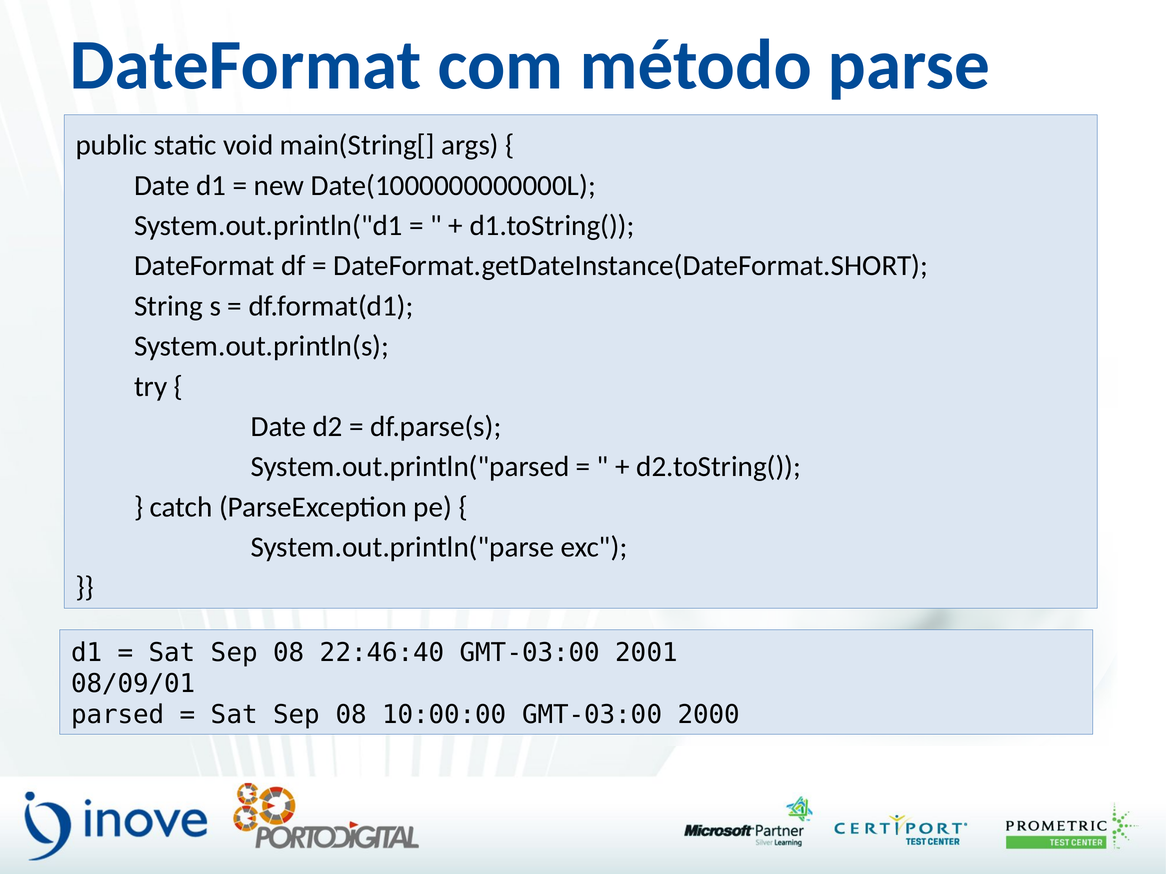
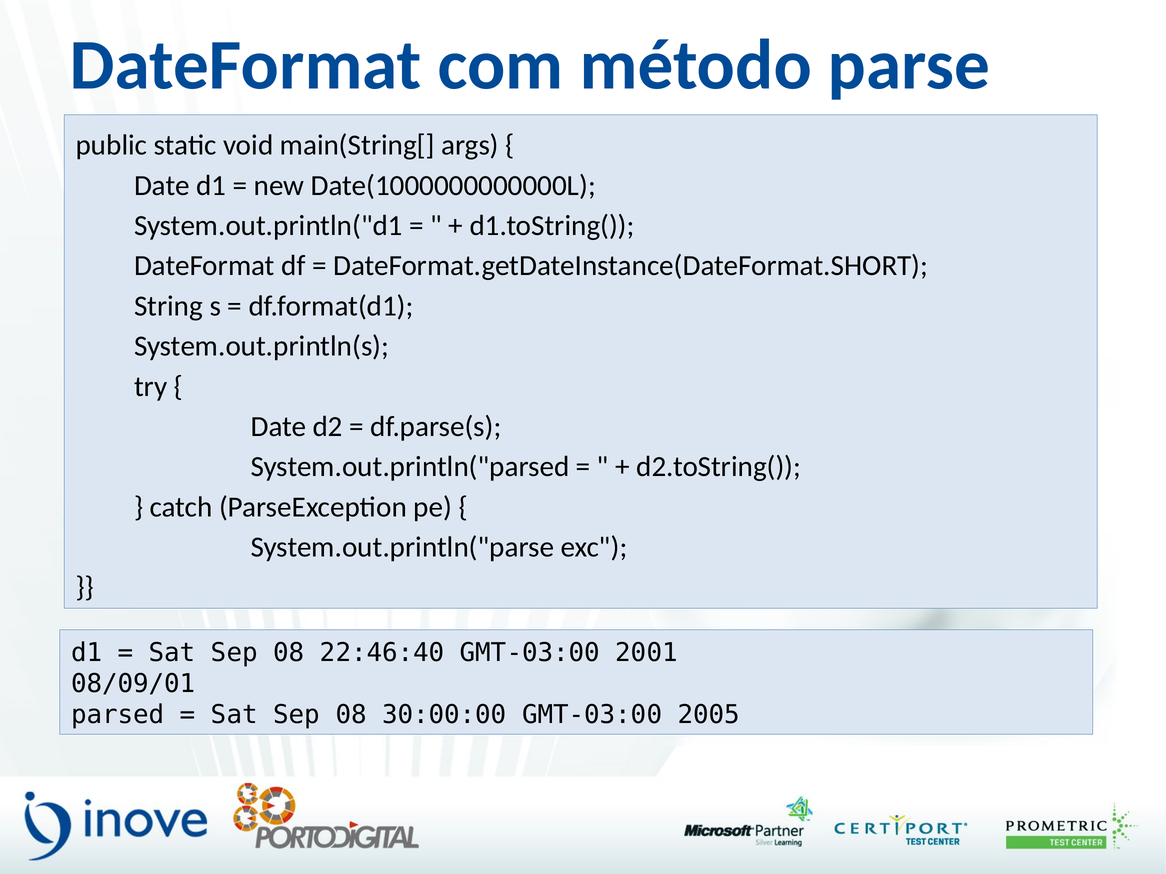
10:00:00: 10:00:00 -> 30:00:00 (444, 715)
2000: 2000 -> 2005 (709, 715)
